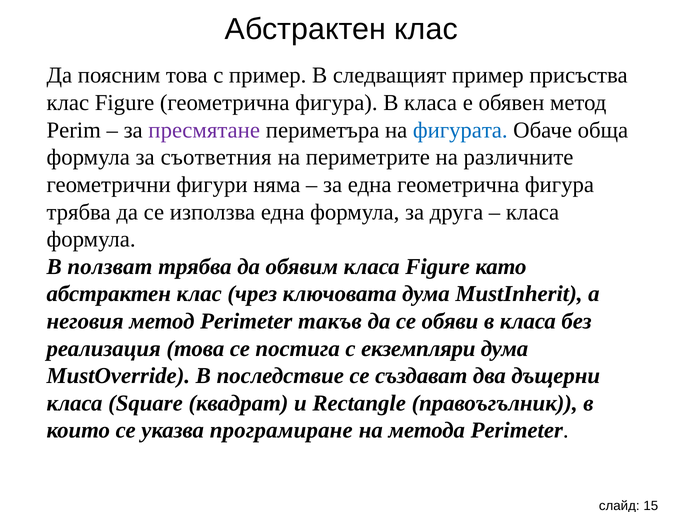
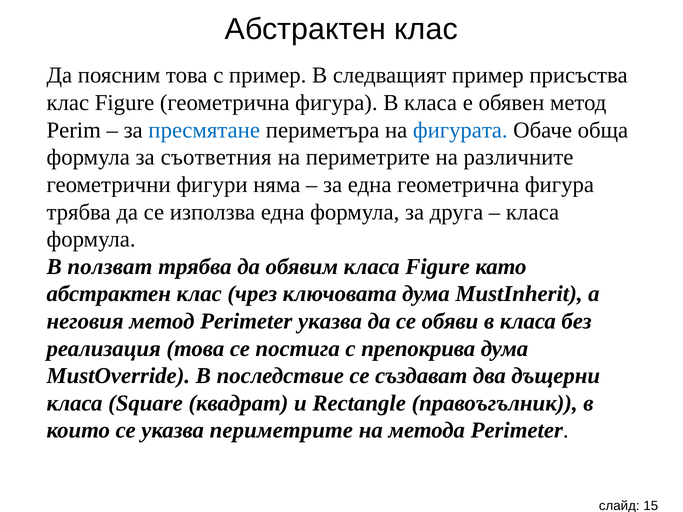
пресмятане colour: purple -> blue (204, 130)
Perimeter такъв: такъв -> указва (330, 321)
екземпляри: екземпляри -> препокрива (418, 349)
указва програмиране: програмиране -> периметрите (281, 431)
